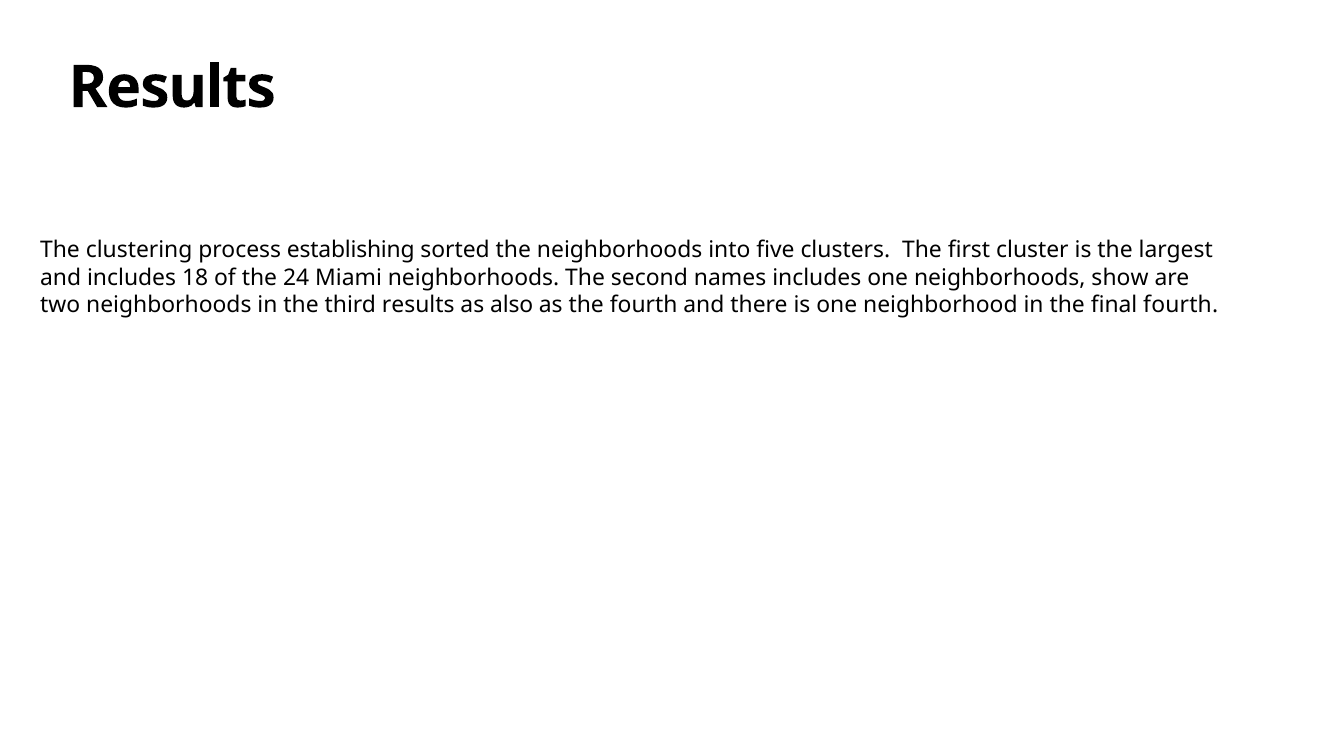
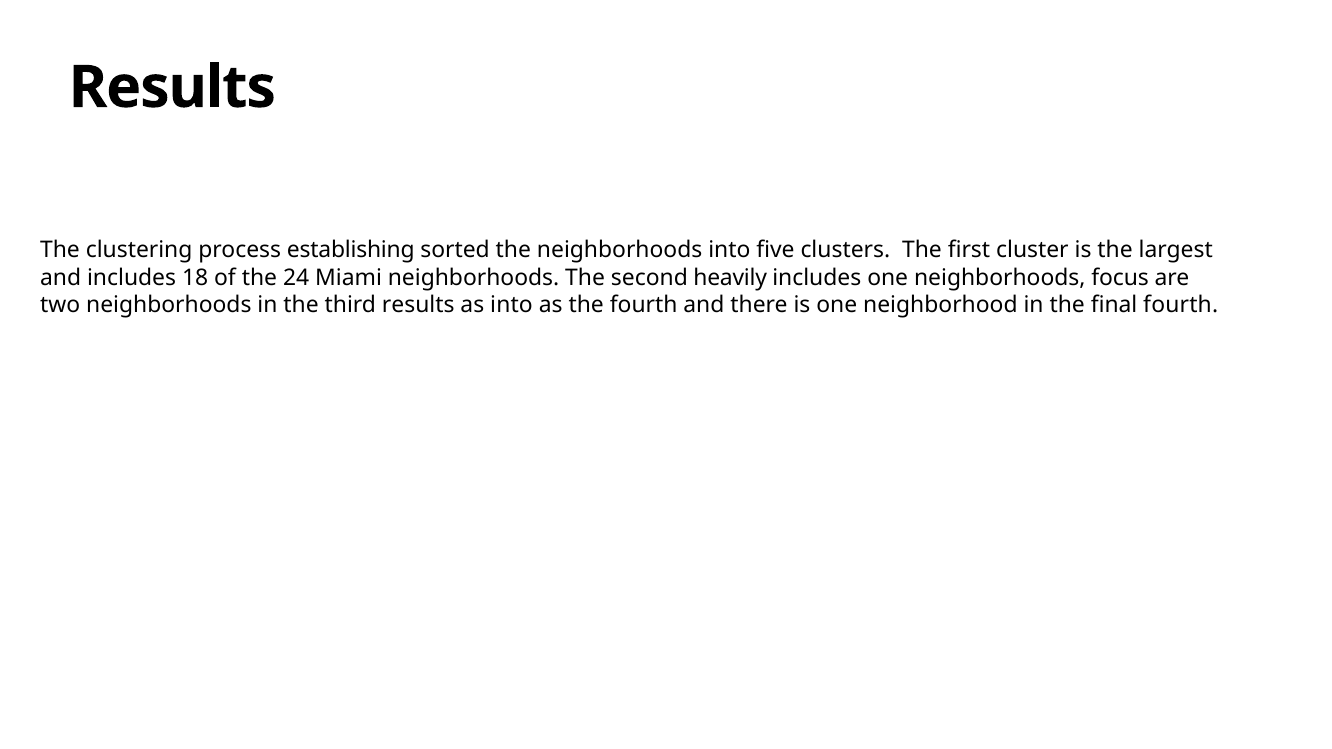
names: names -> heavily (730, 278)
show: show -> focus (1120, 278)
as also: also -> into (512, 305)
